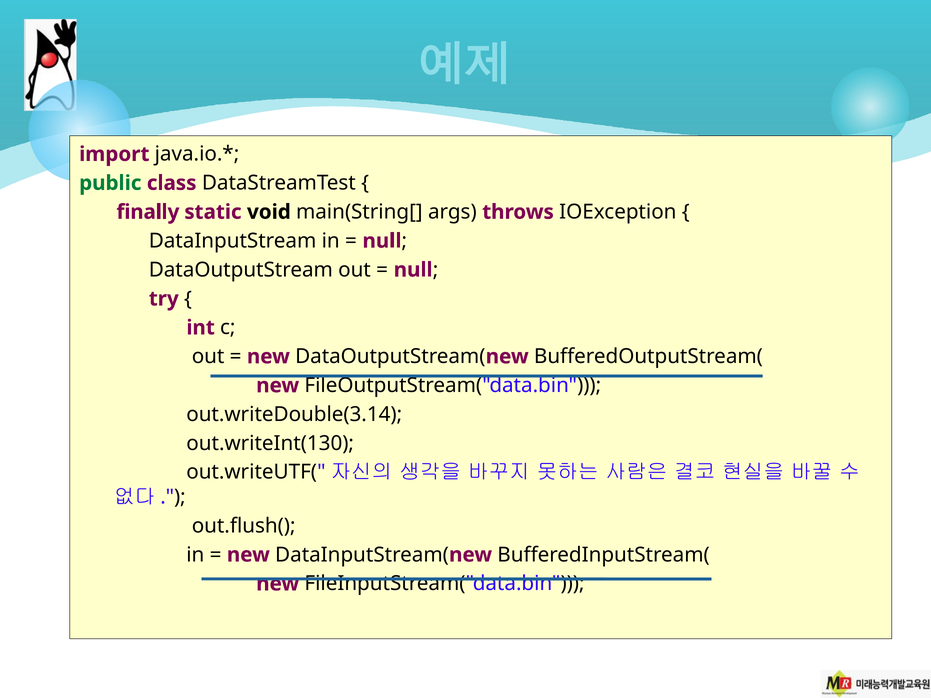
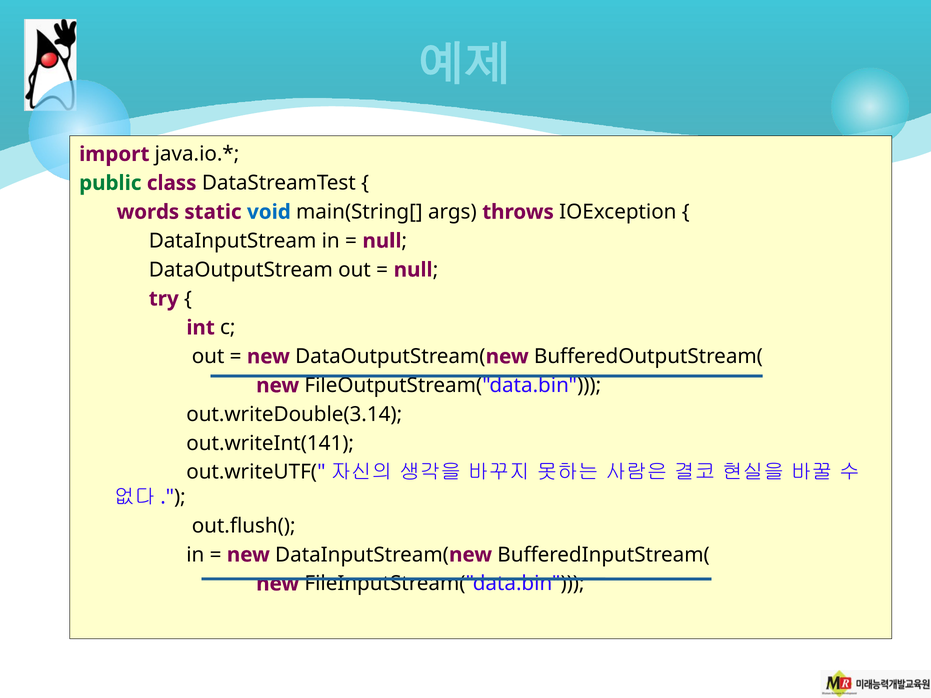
finally: finally -> words (148, 212)
void colour: black -> blue (269, 212)
out.writeInt(130: out.writeInt(130 -> out.writeInt(141 (270, 443)
